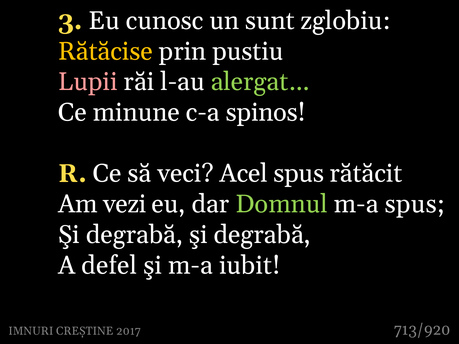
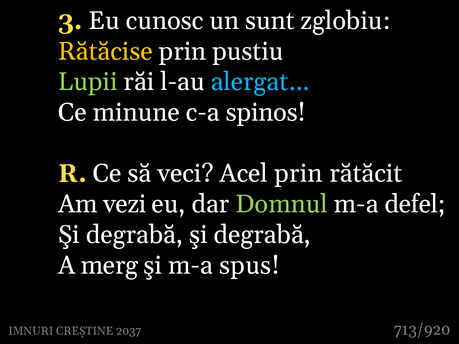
Lupii colour: pink -> light green (88, 82)
alergat… colour: light green -> light blue (260, 82)
Acel spus: spus -> prin (299, 174)
m-a spus: spus -> defel (415, 204)
defel: defel -> merg (109, 265)
iubit: iubit -> spus (250, 265)
2017: 2017 -> 2037 (129, 331)
